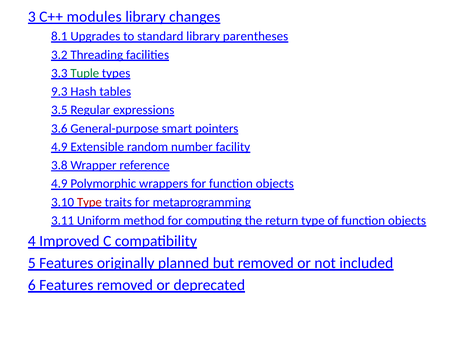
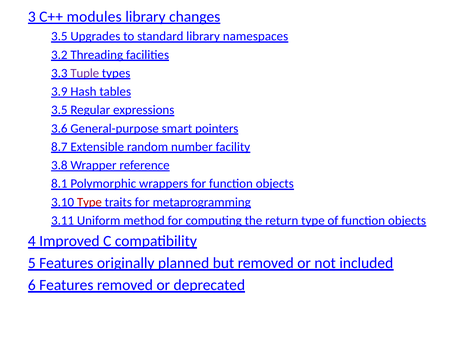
8.1: 8.1 -> 3.5 (59, 36)
parentheses: parentheses -> namespaces (256, 36)
Tuple colour: green -> purple (85, 73)
9.3: 9.3 -> 3.9 (59, 92)
4.9: 4.9 -> 8.7 (59, 147)
4.9: 4.9 -> 8.1 (59, 184)
